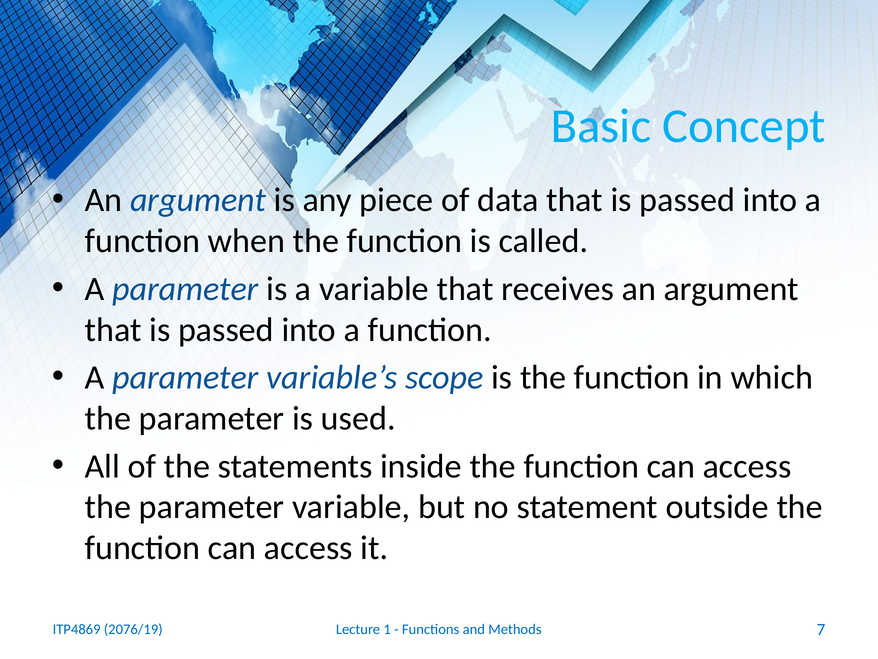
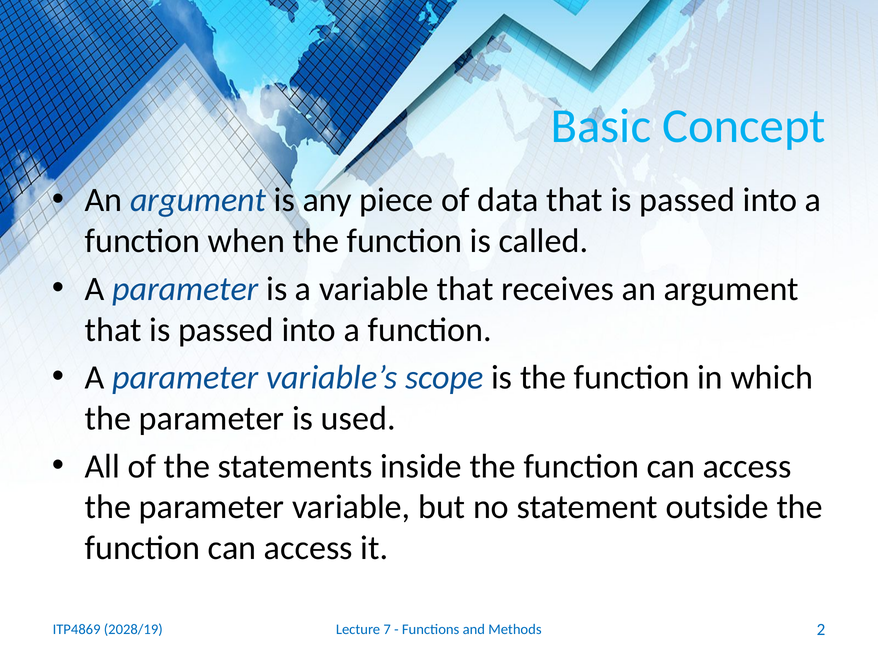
1: 1 -> 7 (387, 629)
7: 7 -> 2 (821, 629)
2076/19: 2076/19 -> 2028/19 (133, 629)
